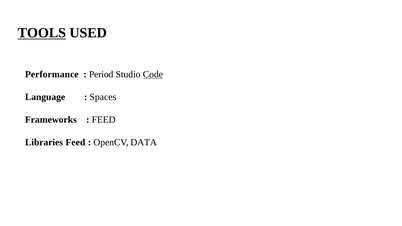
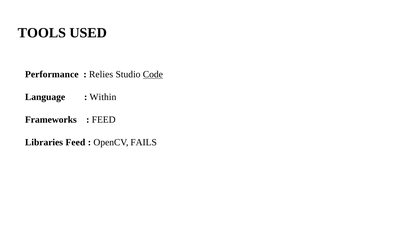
TOOLS underline: present -> none (42, 33)
Period: Period -> Relies (101, 74)
Spaces: Spaces -> Within (103, 97)
DATA: DATA -> FAILS (144, 143)
